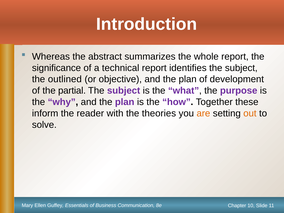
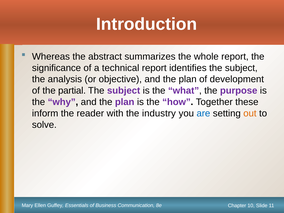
outlined: outlined -> analysis (65, 79)
theories: theories -> industry (159, 113)
are colour: orange -> blue (203, 113)
